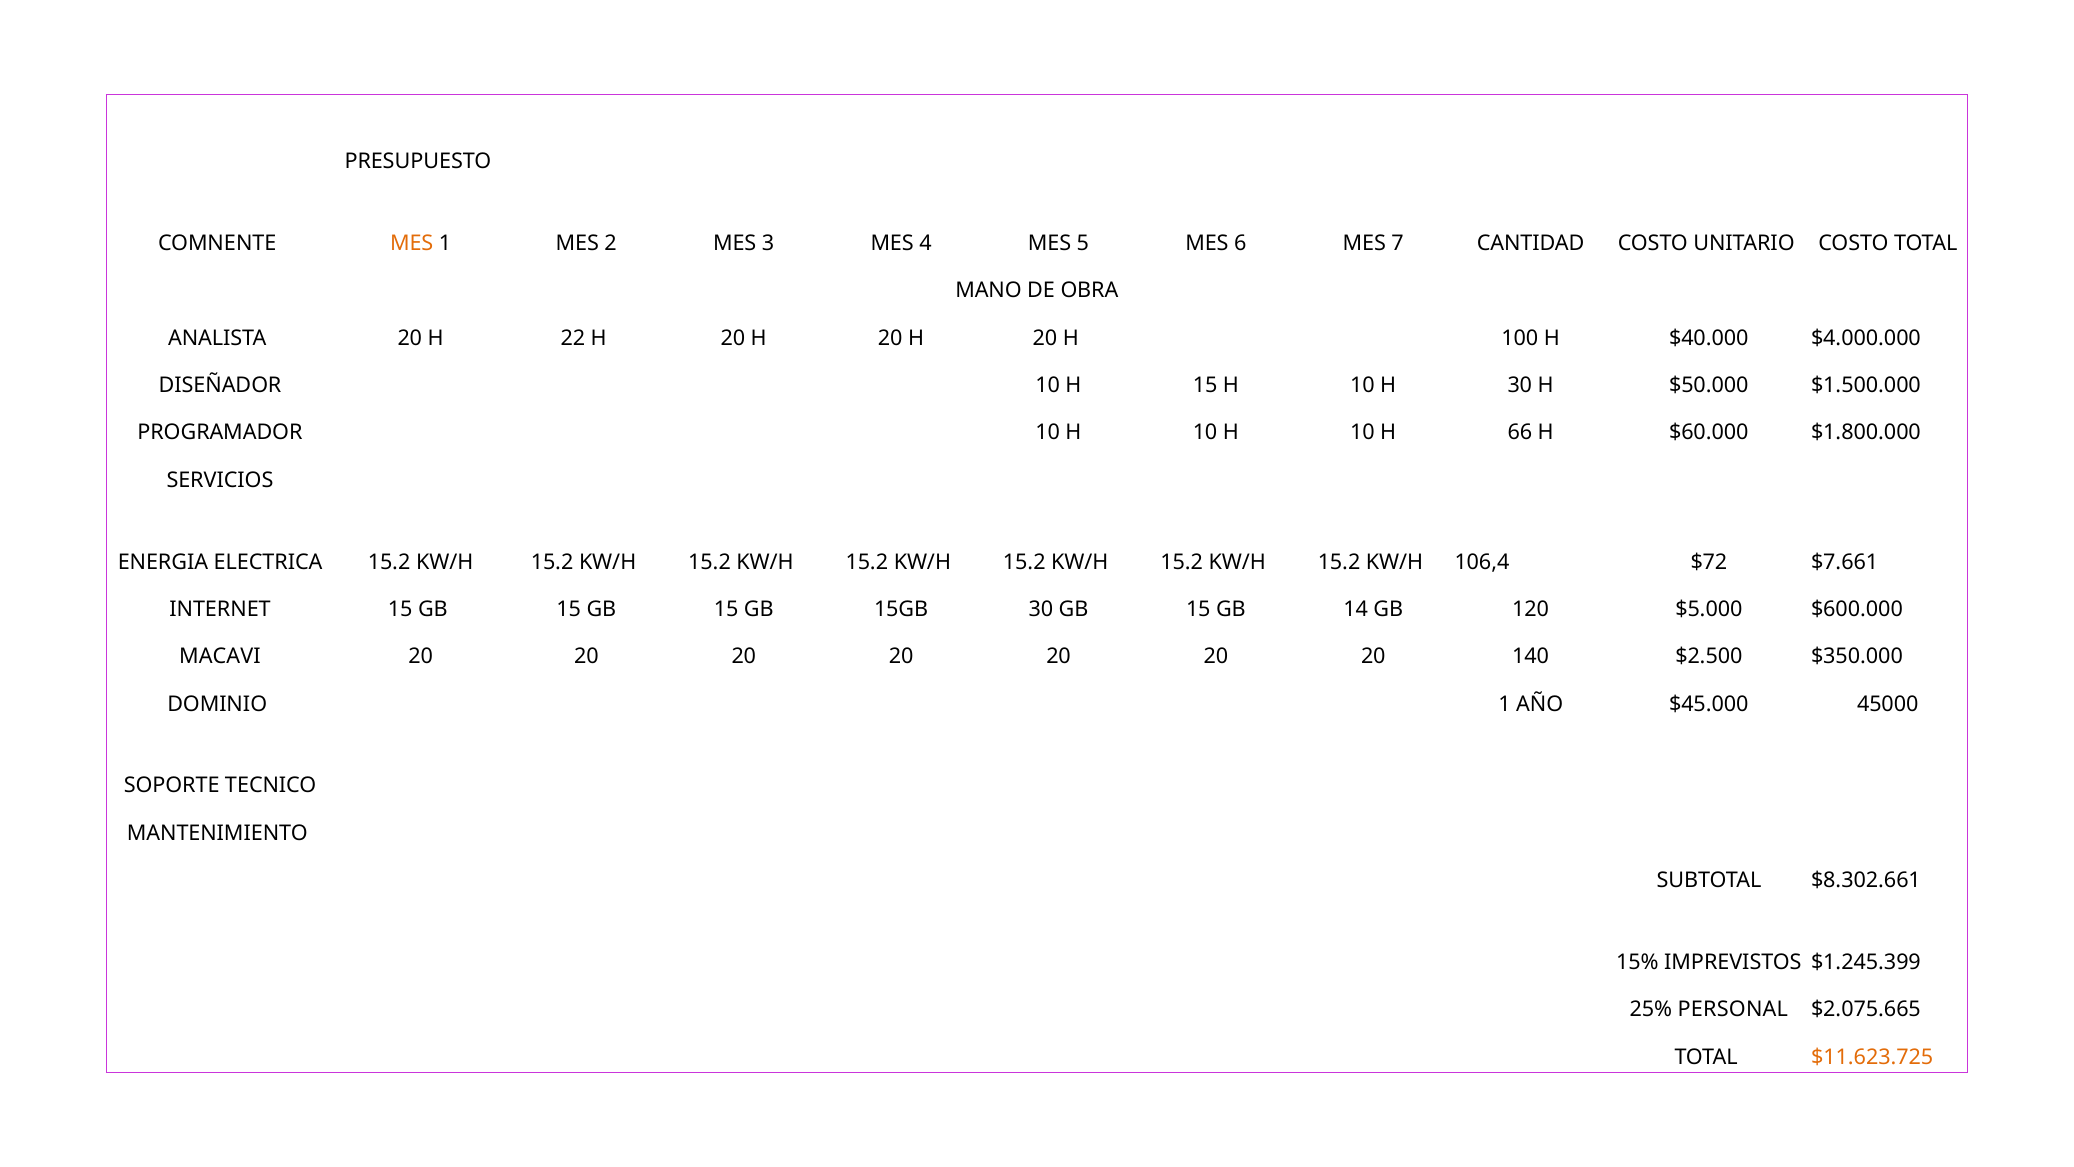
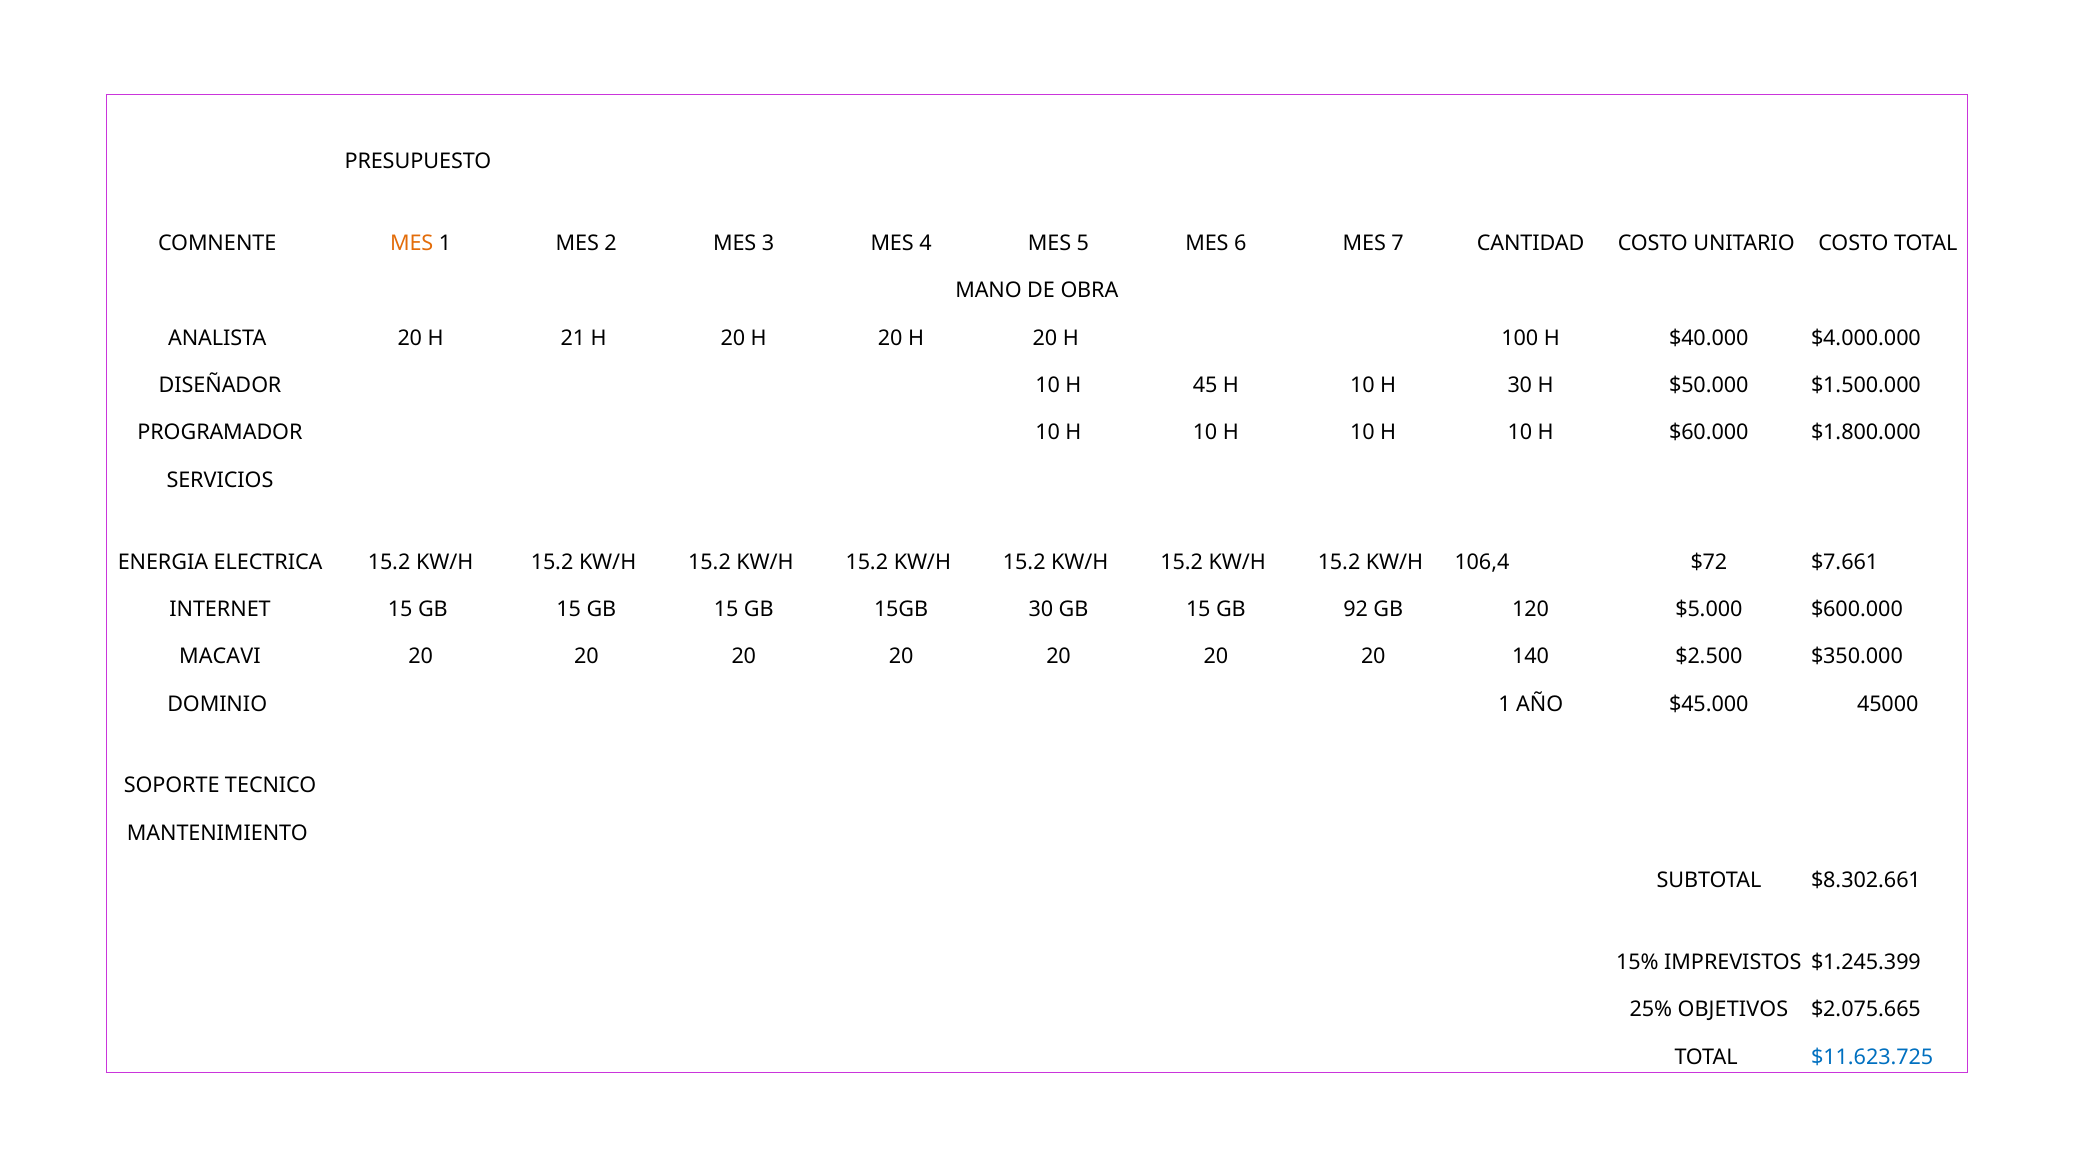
22: 22 -> 21 (573, 338)
H 15: 15 -> 45 (1205, 385)
66: 66 -> 10 (1520, 433)
14: 14 -> 92 (1356, 609)
PERSONAL: PERSONAL -> OBJETIVOS (1733, 1009)
$11.623.725 colour: orange -> blue (1872, 1057)
